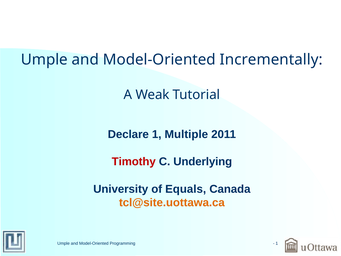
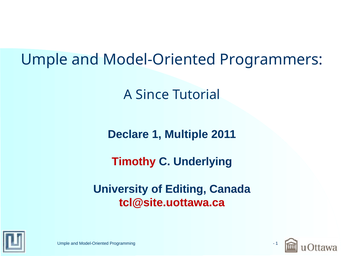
Incrementally: Incrementally -> Programmers (271, 60)
Weak: Weak -> Since (152, 95)
Equals: Equals -> Editing (186, 189)
tcl@site.uottawa.ca colour: orange -> red (172, 202)
